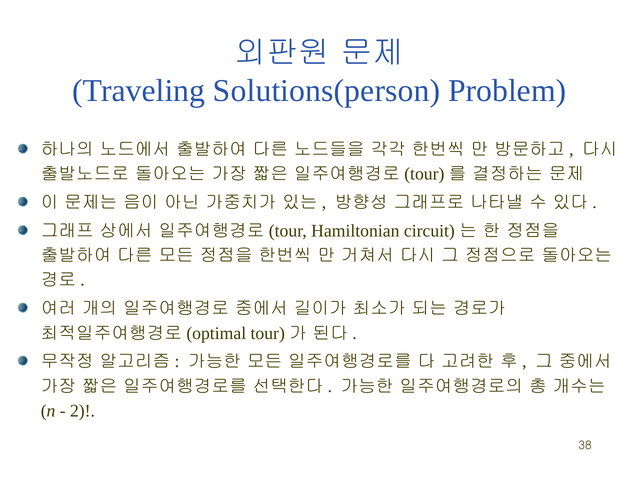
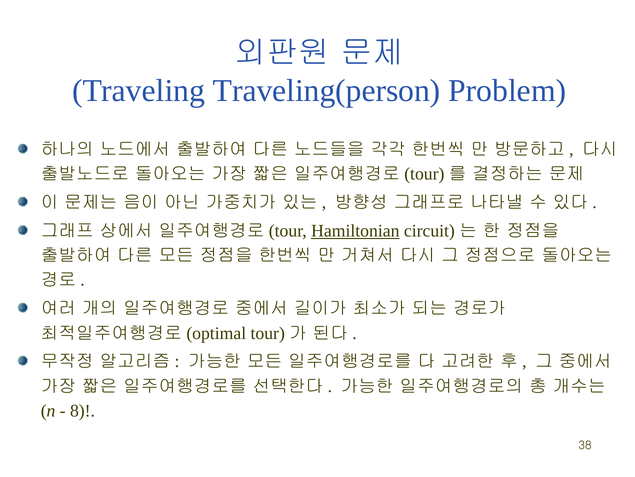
Solutions(person: Solutions(person -> Traveling(person (327, 91)
Hamiltonian underline: none -> present (355, 230)
2: 2 -> 8 (83, 410)
